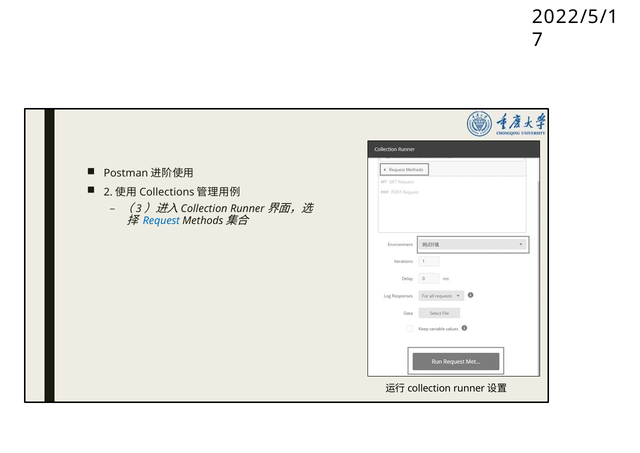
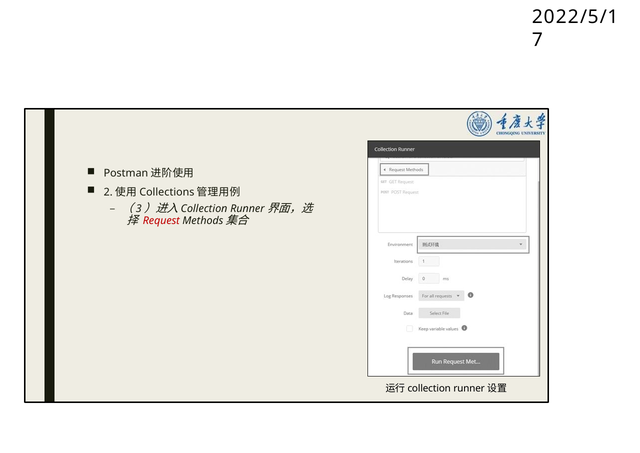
Request colour: blue -> red (161, 221)
